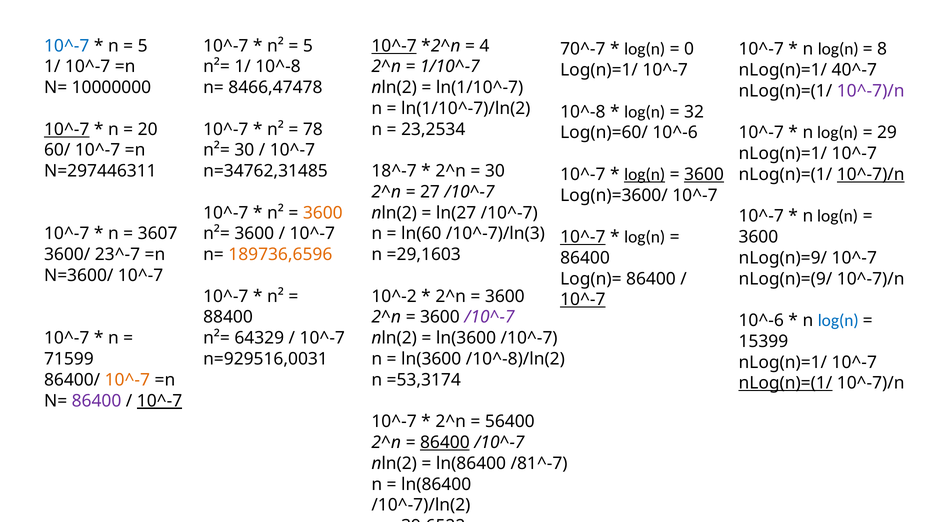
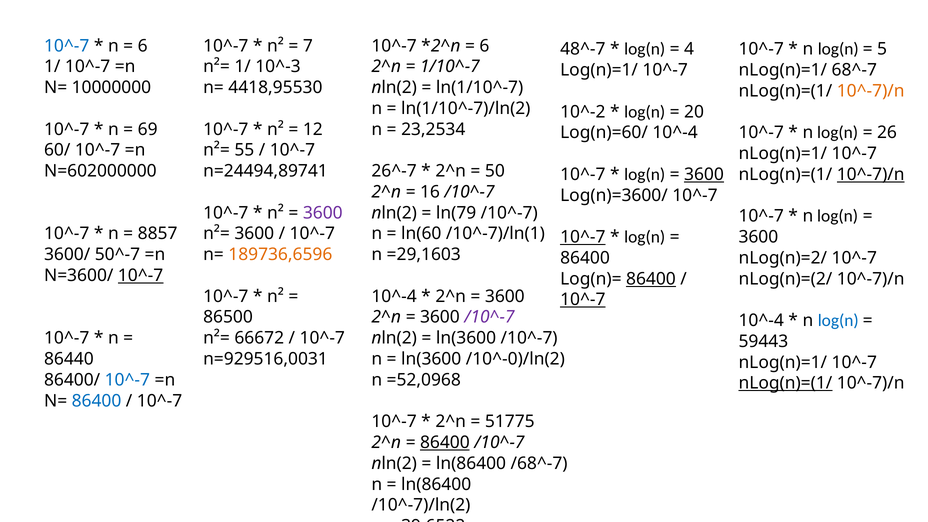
5: 5 -> 6 (143, 46)
5: 5 -> 7 (308, 46)
10^-7 underline: present -> none (394, 46)
4: 4 -> 6 (484, 46)
70^-7: 70^-7 -> 48^-7 (583, 49)
0: 0 -> 4 (689, 49)
8: 8 -> 5 (882, 49)
1/ 10^-8: 10^-8 -> 10^-3 (278, 67)
40^-7: 40^-7 -> 68^-7 (854, 70)
8466,47478: 8466,47478 -> 4418,95530 (275, 88)
10^-7)/n colour: purple -> orange (871, 91)
10^-8: 10^-8 -> 10^-2 (583, 112)
32: 32 -> 20 (694, 112)
10^-7 underline: present -> none (67, 129)
20: 20 -> 69 (148, 129)
78: 78 -> 12 (313, 129)
Log(n)=60/ 10^-6: 10^-6 -> 10^-4 (675, 133)
29: 29 -> 26 (887, 133)
n²= 30: 30 -> 55 (244, 150)
N=297446311: N=297446311 -> N=602000000 (100, 171)
n=34762,31485: n=34762,31485 -> n=24494,89741 (265, 171)
18^-7: 18^-7 -> 26^-7 (394, 171)
30: 30 -> 50 (495, 171)
log(n underline: present -> none (645, 174)
27: 27 -> 16 (430, 192)
3600 colour: orange -> purple (323, 213)
ln(27: ln(27 -> ln(79 (456, 213)
3607: 3607 -> 8857 (158, 234)
/10^-7)/ln(3: /10^-7)/ln(3 -> /10^-7)/ln(1 (495, 234)
23^-7: 23^-7 -> 50^-7 (117, 255)
nLog(n)=9/: nLog(n)=9/ -> nLog(n)=2/ (783, 258)
10^-7 underline: none -> present (141, 275)
86400 underline: none -> present (651, 279)
nLog(n)=(9/: nLog(n)=(9/ -> nLog(n)=(2/ (785, 279)
10^-2: 10^-2 -> 10^-4 (394, 296)
88400: 88400 -> 86500 (228, 317)
10^-6: 10^-6 -> 10^-4 (761, 321)
64329: 64329 -> 66672 (259, 338)
15399: 15399 -> 59443 (763, 341)
71599: 71599 -> 86440 (69, 359)
/10^-8)/ln(2: /10^-8)/ln(2 -> /10^-0)/ln(2 (515, 359)
10^-7 colour: orange -> blue (127, 380)
=53,3174: =53,3174 -> =52,0968 (424, 380)
86400 colour: purple -> blue (97, 401)
10^-7 underline: present -> none (160, 401)
56400: 56400 -> 51775 (510, 422)
/81^-7: /81^-7 -> /68^-7 (539, 463)
